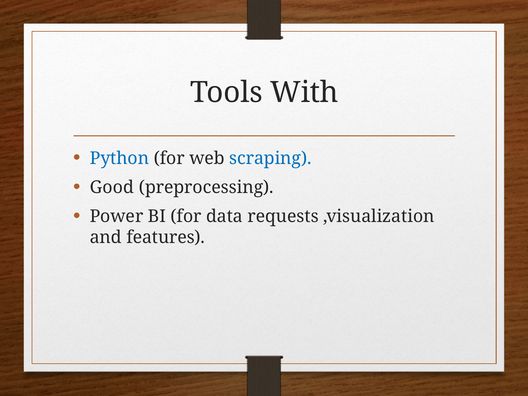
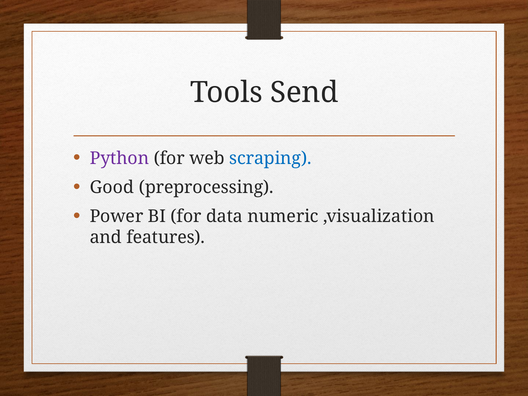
With: With -> Send (304, 93)
Python colour: blue -> purple (119, 158)
requests: requests -> numeric (283, 216)
